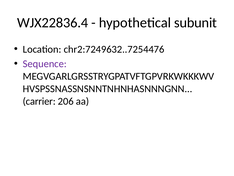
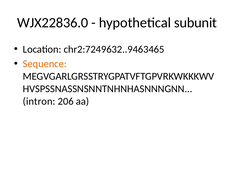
WJX22836.4: WJX22836.4 -> WJX22836.0 (53, 23)
chr2:7249632..7254476: chr2:7249632..7254476 -> chr2:7249632..9463465 (114, 49)
Sequence colour: purple -> orange (45, 64)
carrier: carrier -> intron (39, 101)
